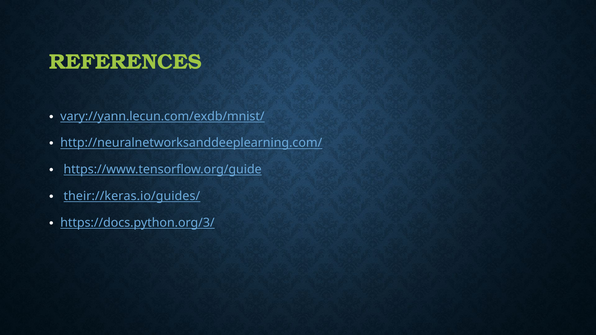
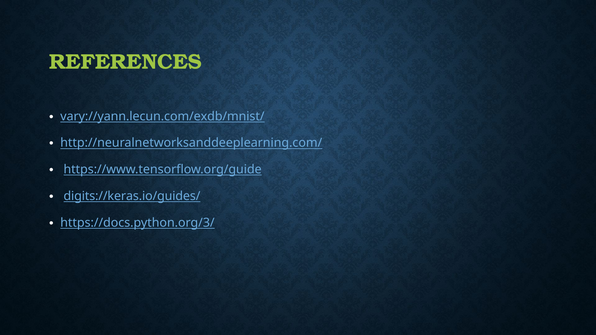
their://keras.io/guides/: their://keras.io/guides/ -> digits://keras.io/guides/ (132, 196)
